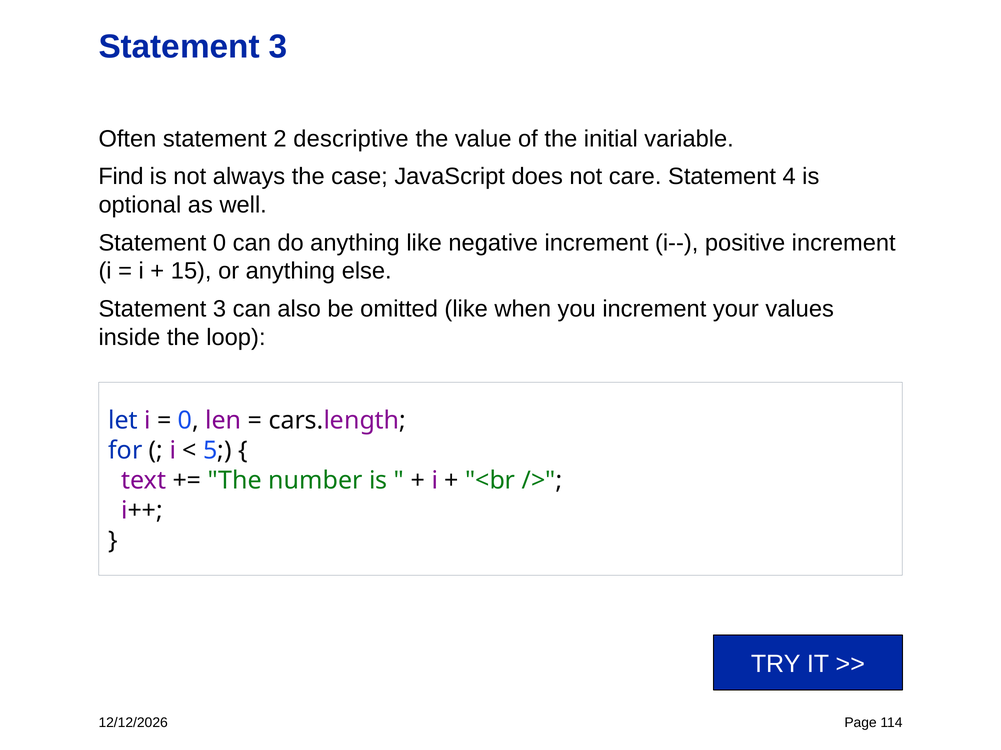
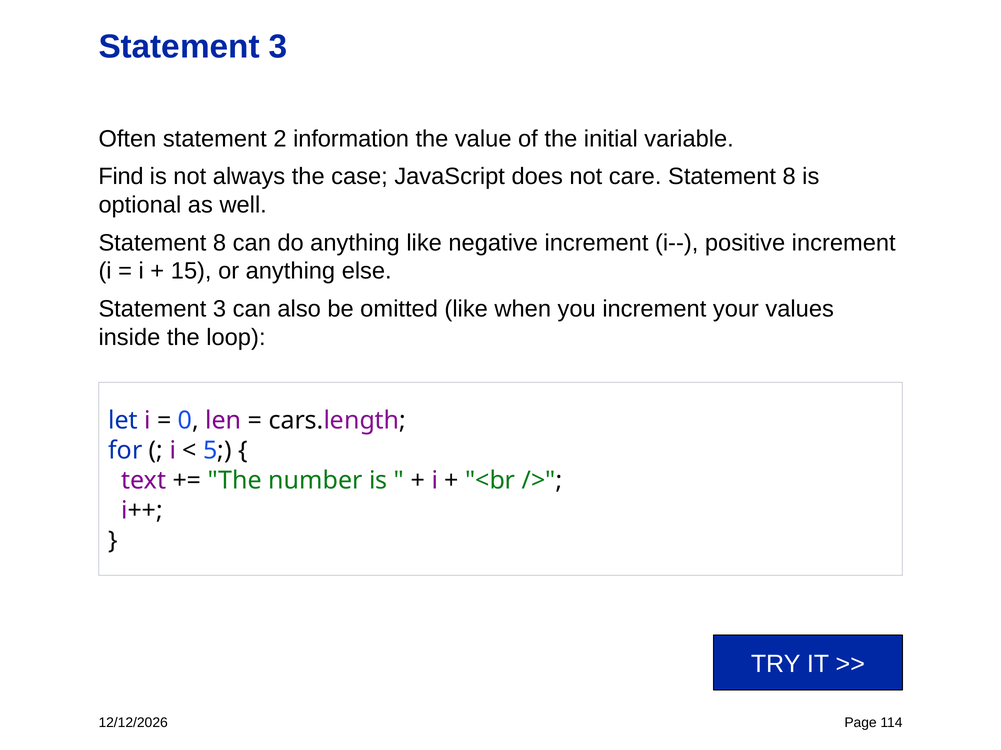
descriptive: descriptive -> information (351, 139)
care Statement 4: 4 -> 8 (789, 177)
0: 0 -> 8 (219, 243)
